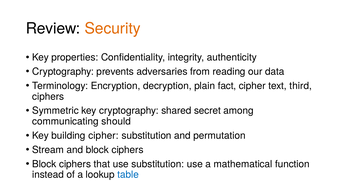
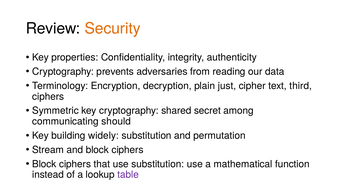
fact: fact -> just (227, 86)
building cipher: cipher -> widely (104, 135)
table colour: blue -> purple (128, 174)
